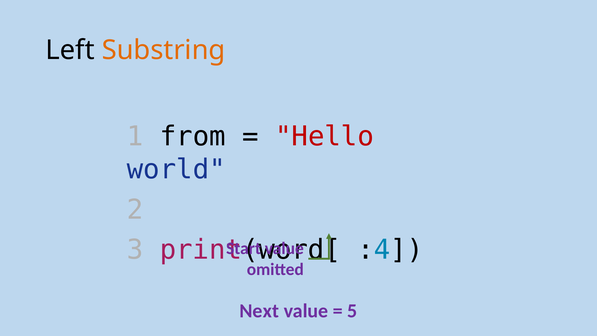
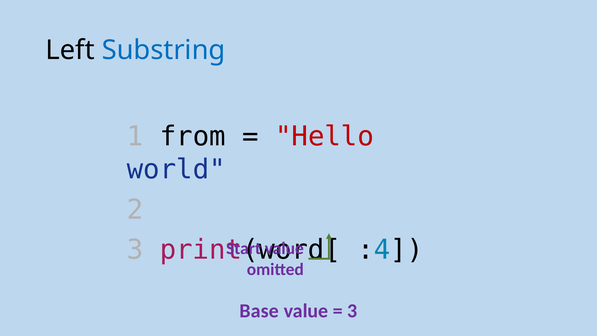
Substring colour: orange -> blue (164, 50)
Next: Next -> Base (259, 311)
5: 5 -> 3 (352, 311)
